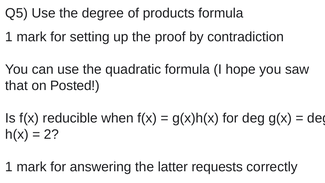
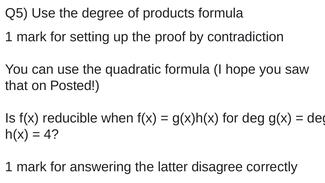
2: 2 -> 4 (51, 134)
requests: requests -> disagree (217, 167)
